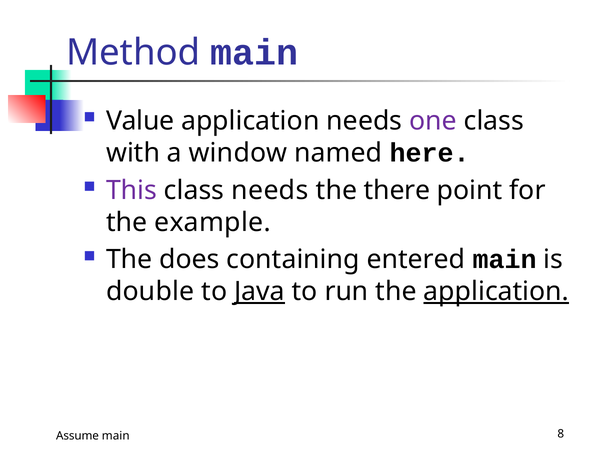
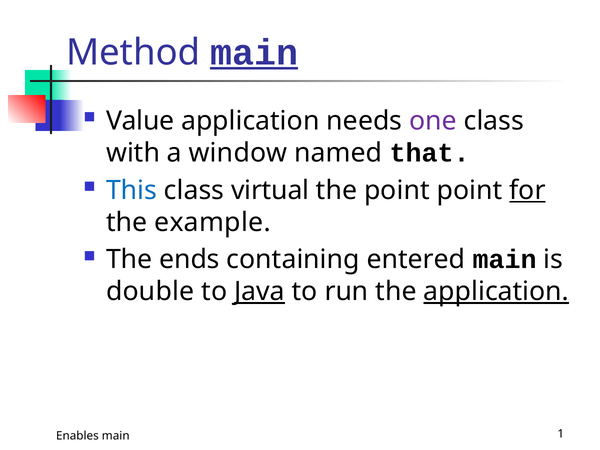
main underline: none -> present (254, 53)
here: here -> that (430, 153)
This colour: purple -> blue (132, 190)
class needs: needs -> virtual (270, 190)
the there: there -> point (397, 190)
for underline: none -> present (527, 190)
does: does -> ends (190, 260)
Assume: Assume -> Enables (77, 436)
8: 8 -> 1 (561, 434)
